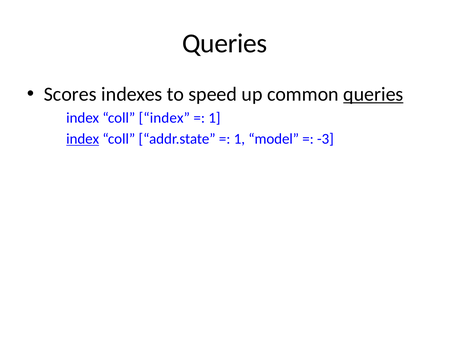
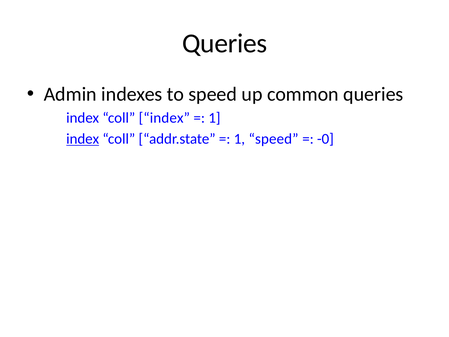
Scores: Scores -> Admin (70, 94)
queries underline: present -> none (373, 94)
1 model: model -> speed (274, 139)
-3: -3 -> -0 (325, 139)
